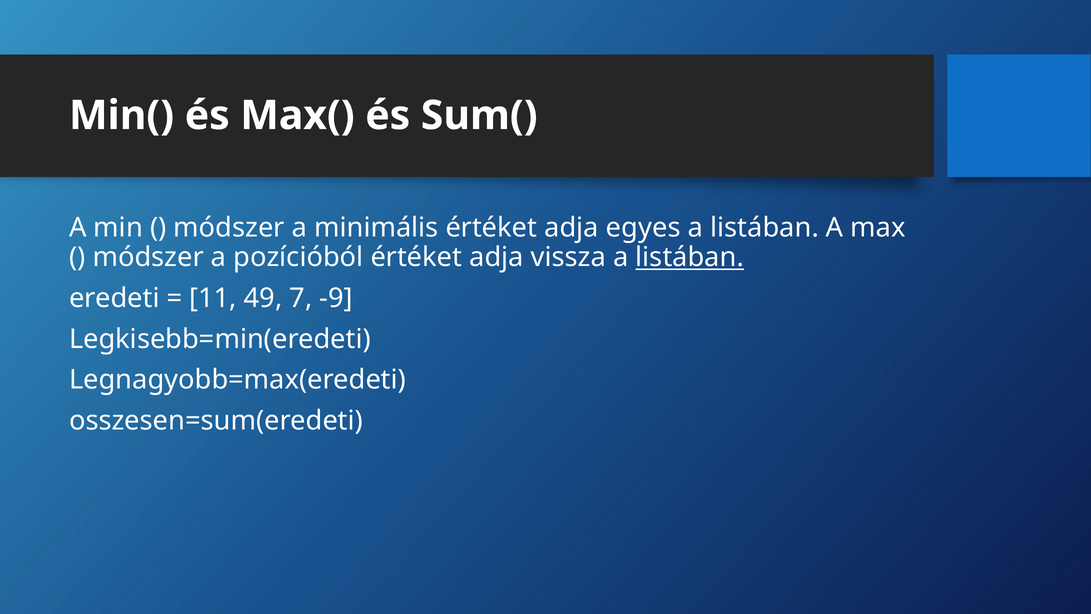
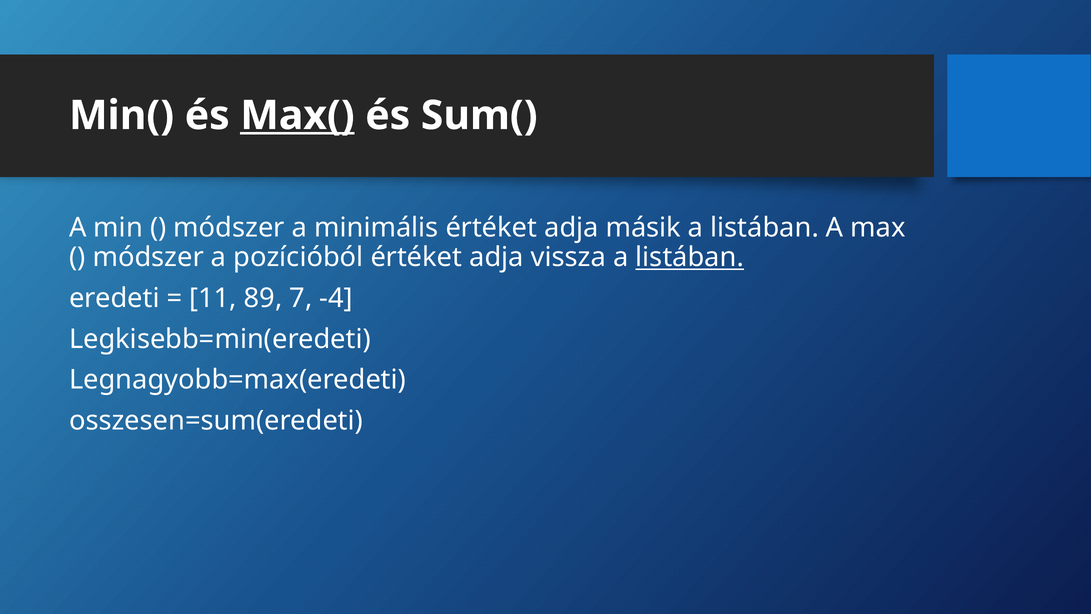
Max( underline: none -> present (297, 115)
egyes: egyes -> másik (643, 228)
49: 49 -> 89 (263, 298)
-9: -9 -> -4 (336, 298)
